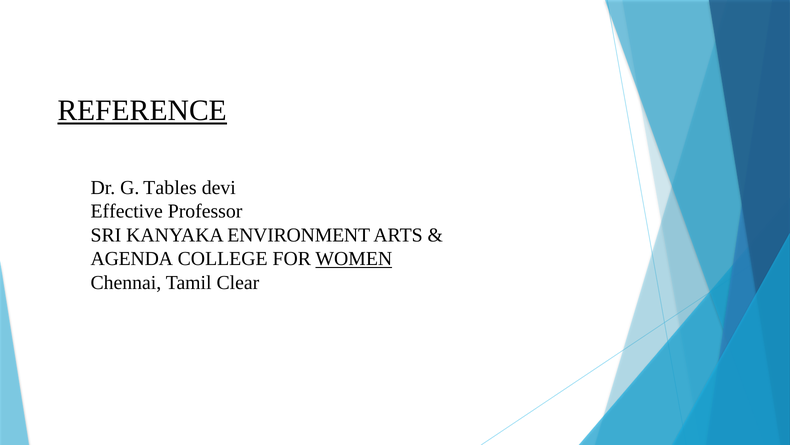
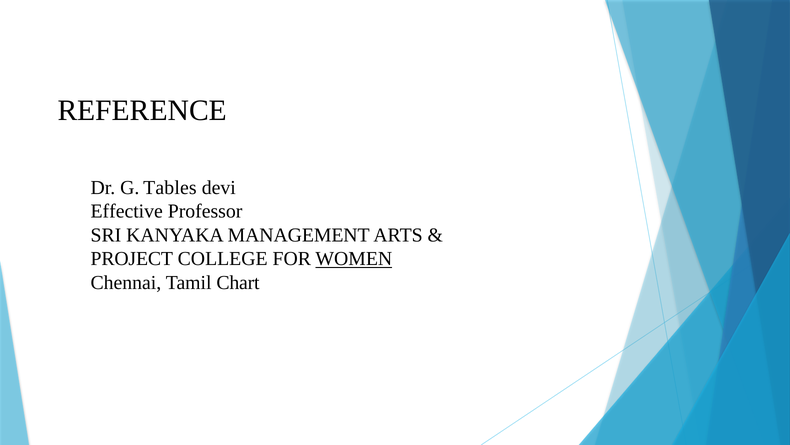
REFERENCE underline: present -> none (142, 111)
ENVIRONMENT: ENVIRONMENT -> MANAGEMENT (299, 235)
AGENDA: AGENDA -> PROJECT (132, 259)
Clear: Clear -> Chart (238, 282)
